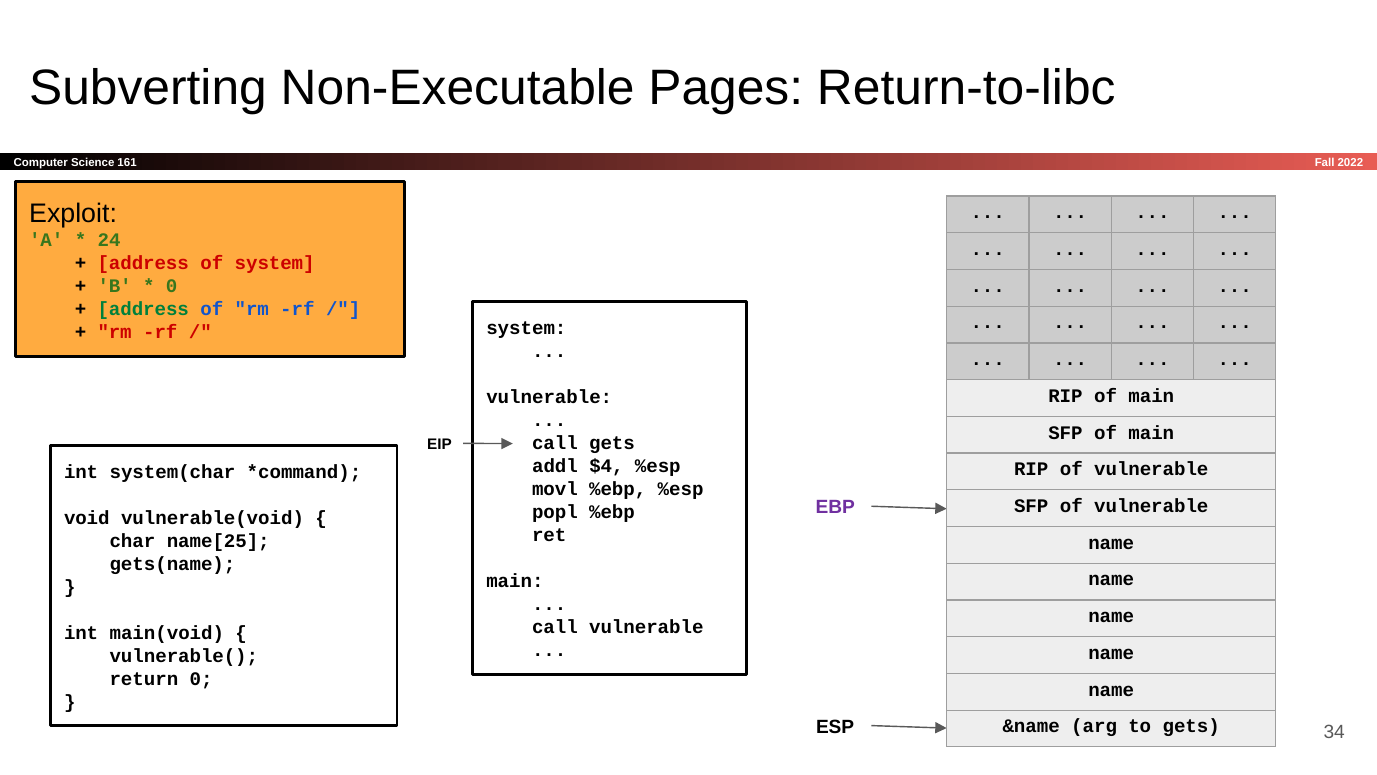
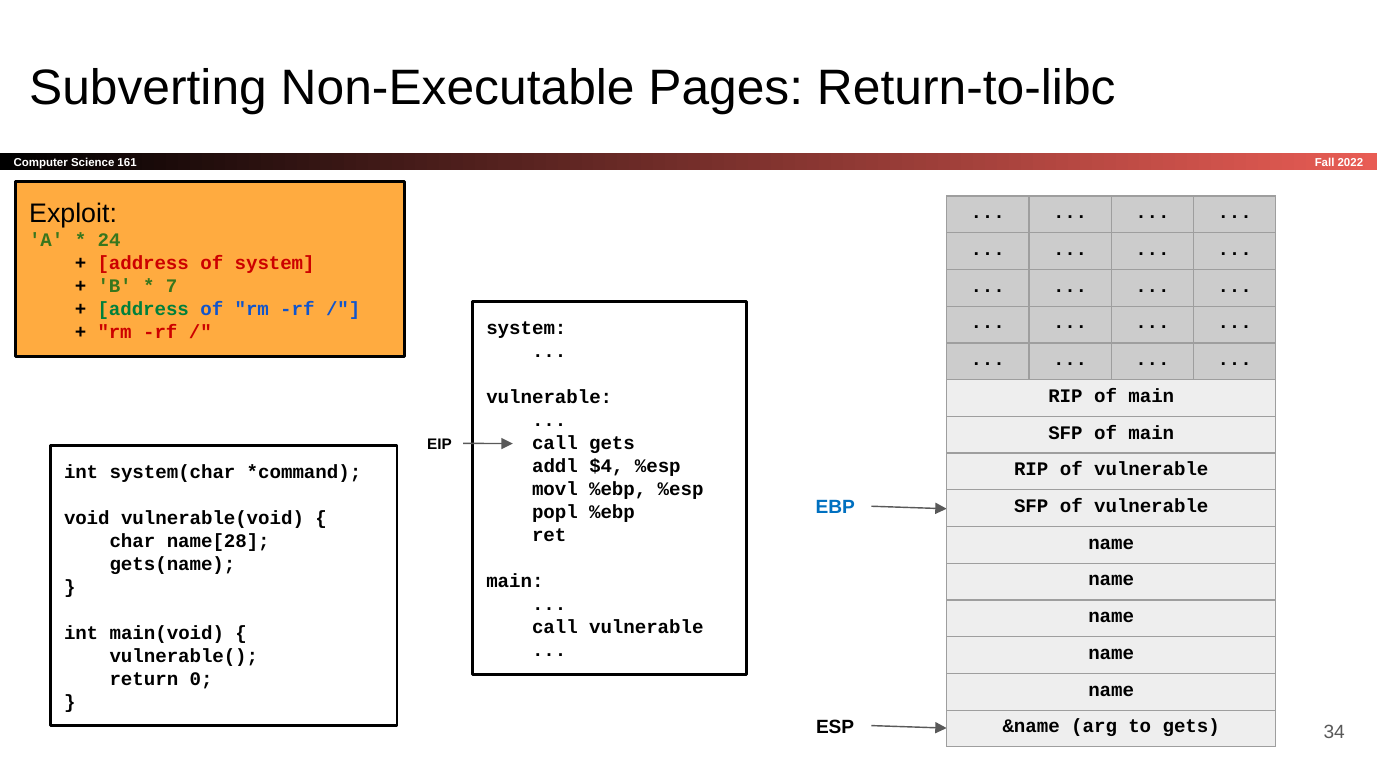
0: 0 -> 7 (172, 286)
EBP colour: purple -> blue (835, 507)
name[25: name[25 -> name[28 (218, 540)
